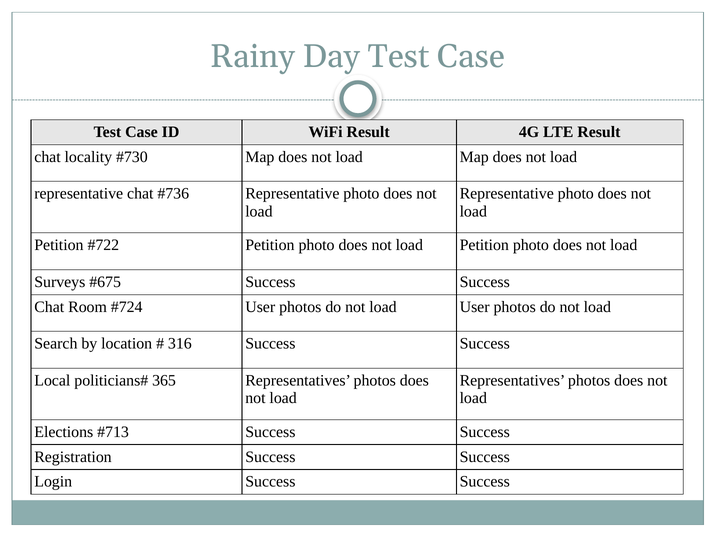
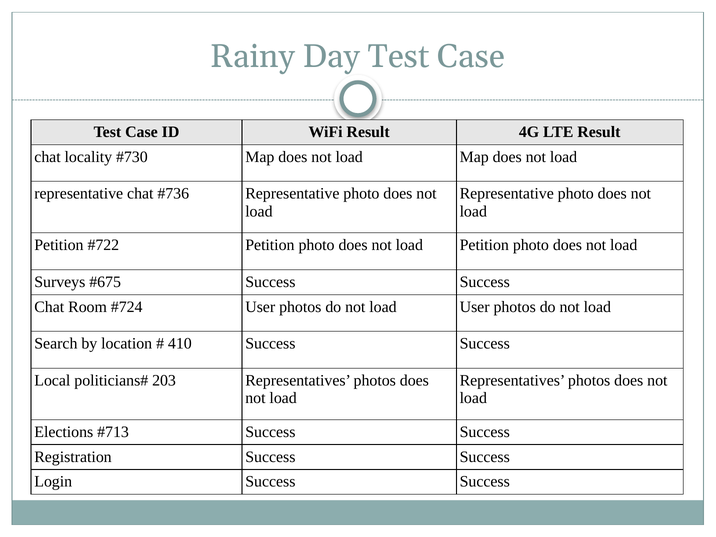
316: 316 -> 410 (180, 344)
365: 365 -> 203 (164, 380)
